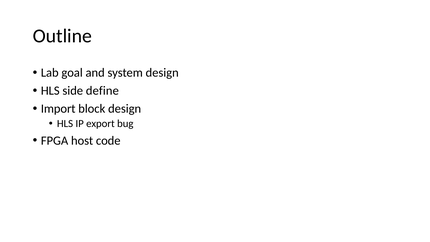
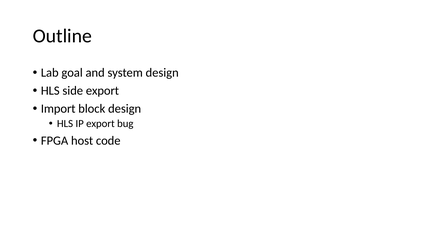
side define: define -> export (102, 91)
